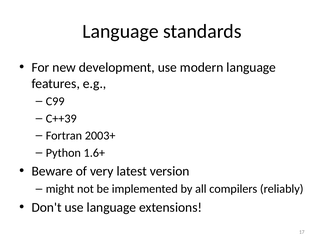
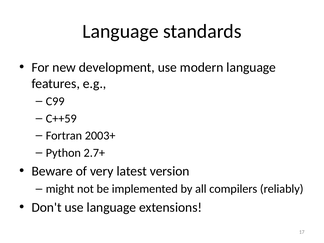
C++39: C++39 -> C++59 (61, 119)
1.6+: 1.6+ -> 2.7+ (94, 153)
